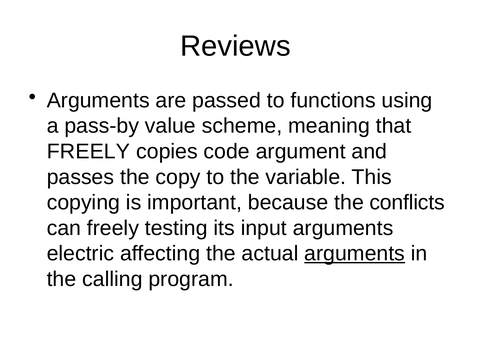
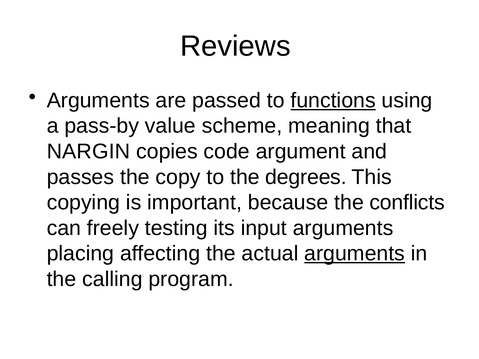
functions underline: none -> present (333, 100)
FREELY: FREELY -> NARGIN (88, 152)
variable: variable -> degrees (306, 177)
electric: electric -> placing (80, 254)
